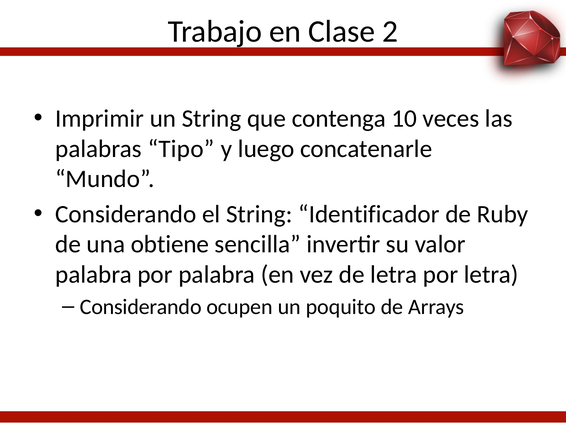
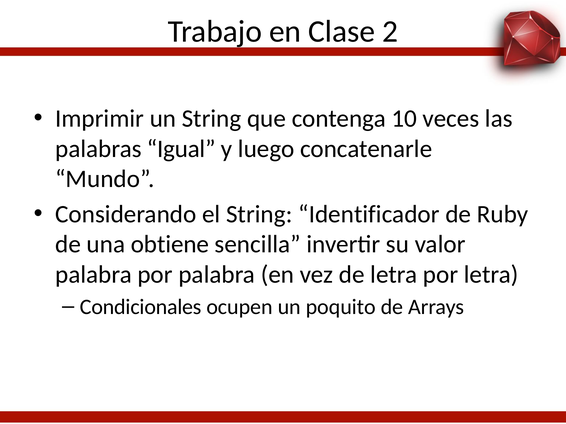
Tipo: Tipo -> Igual (181, 149)
Considerando: Considerando -> Condicionales (141, 307)
